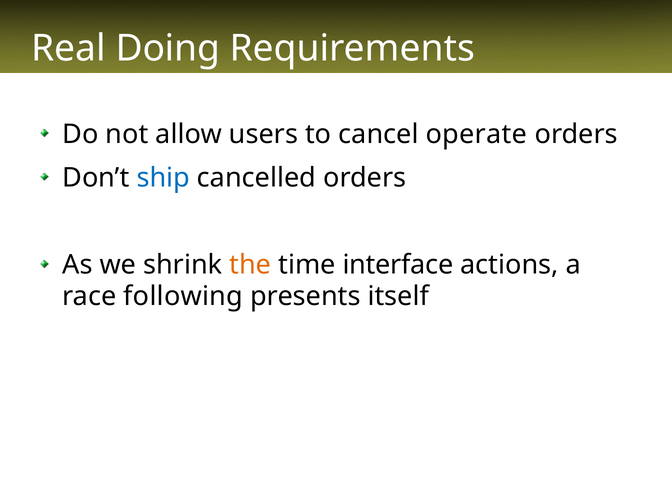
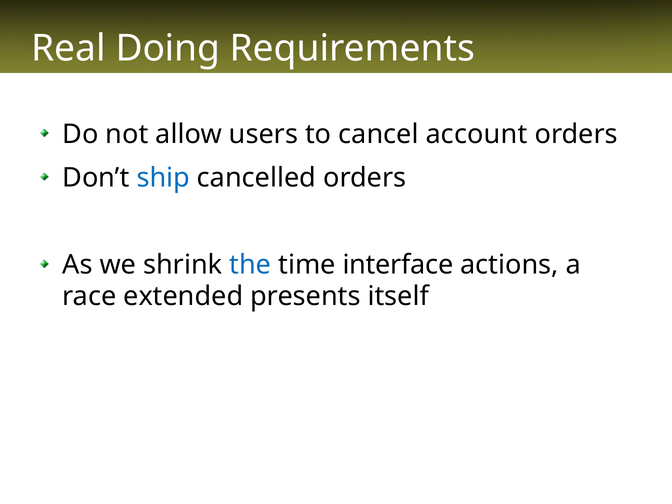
operate: operate -> account (477, 134)
the colour: orange -> blue (250, 265)
following: following -> extended (183, 297)
